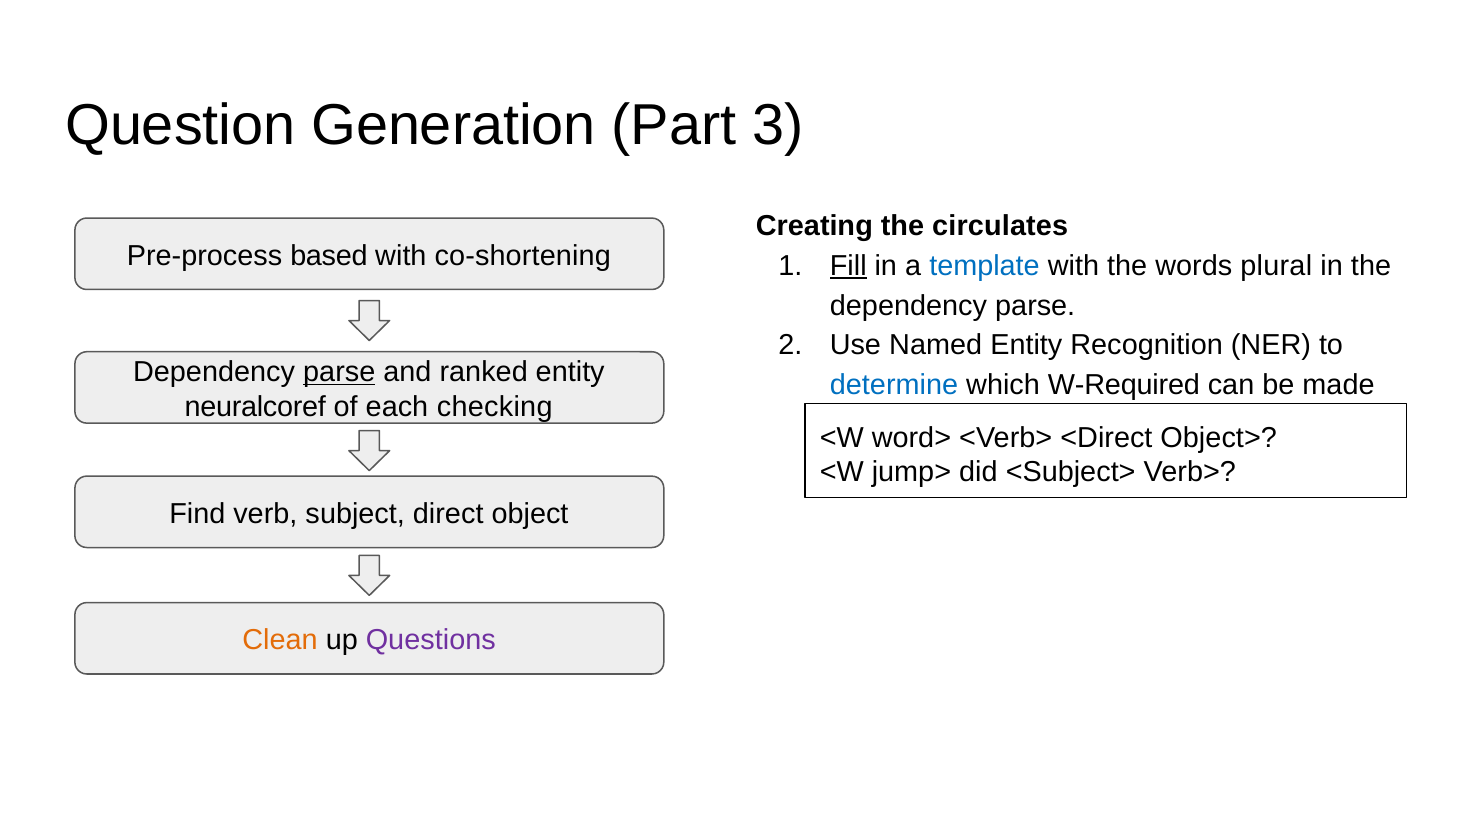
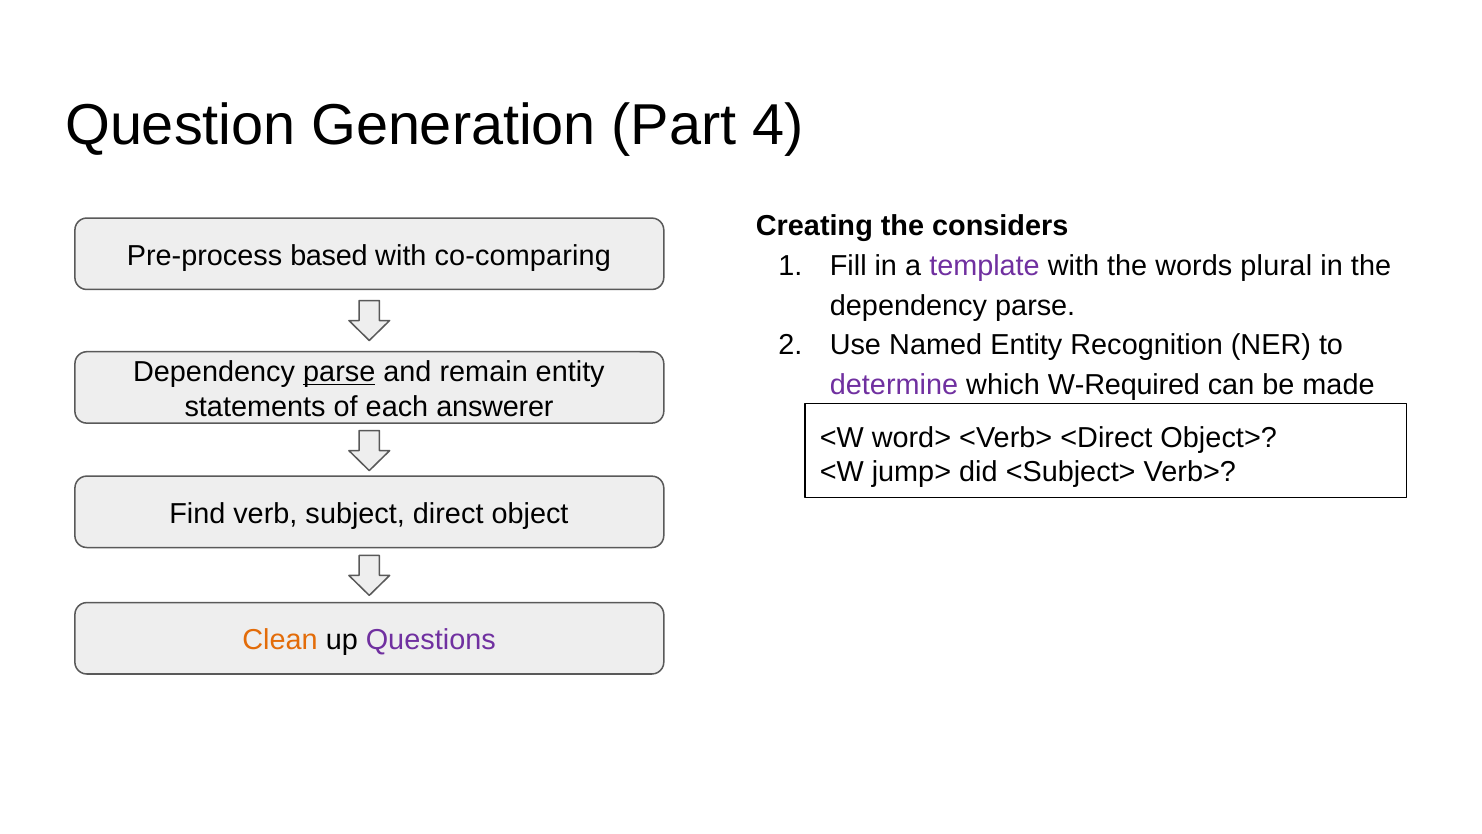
3: 3 -> 4 (778, 126)
circulates: circulates -> considers (1000, 226)
co-shortening: co-shortening -> co-comparing (523, 256)
Fill underline: present -> none (848, 266)
template colour: blue -> purple (985, 266)
ranked: ranked -> remain (484, 372)
determine colour: blue -> purple (894, 385)
neuralcoref: neuralcoref -> statements (255, 407)
checking: checking -> answerer (495, 407)
